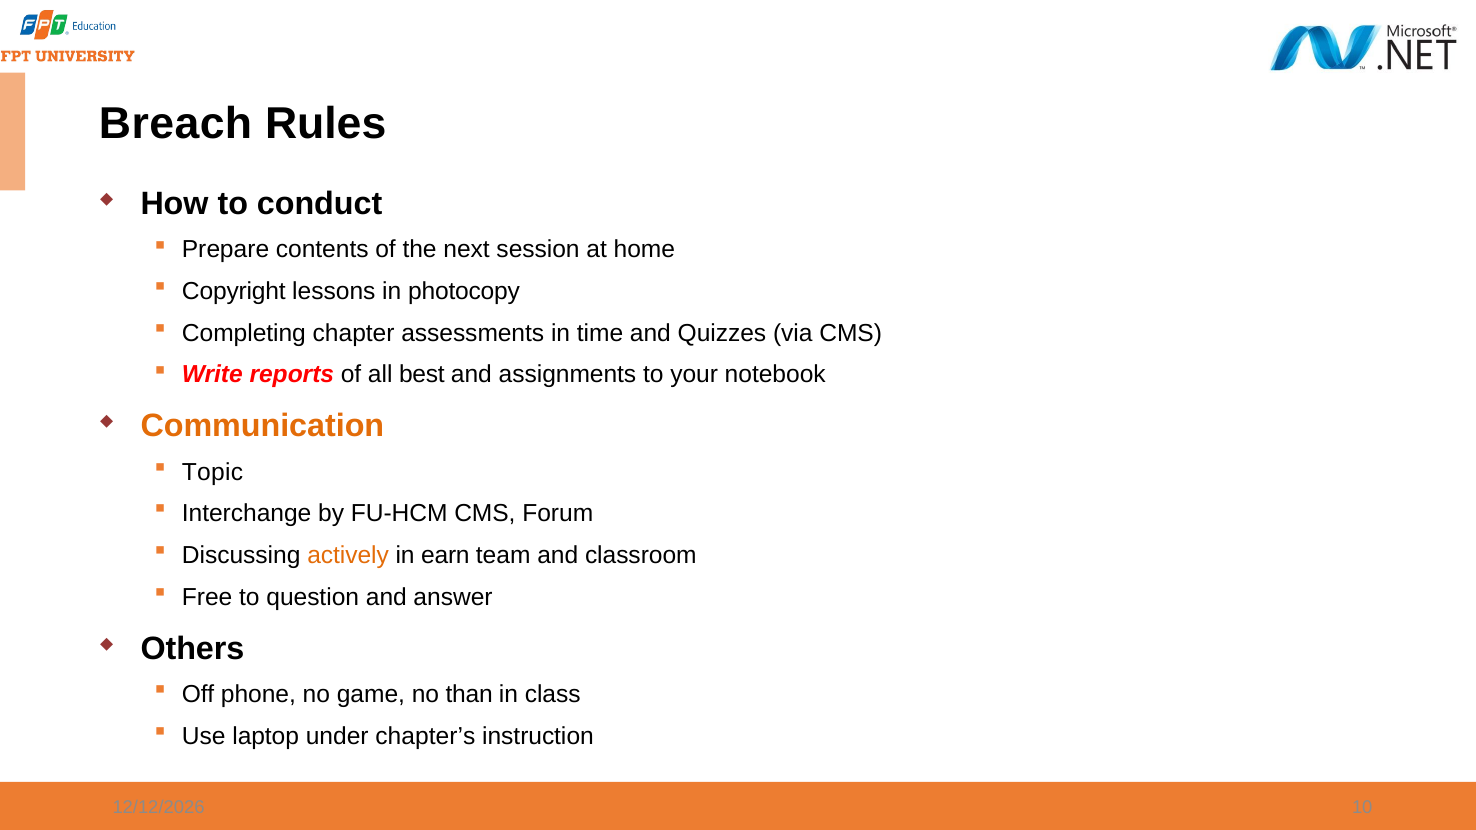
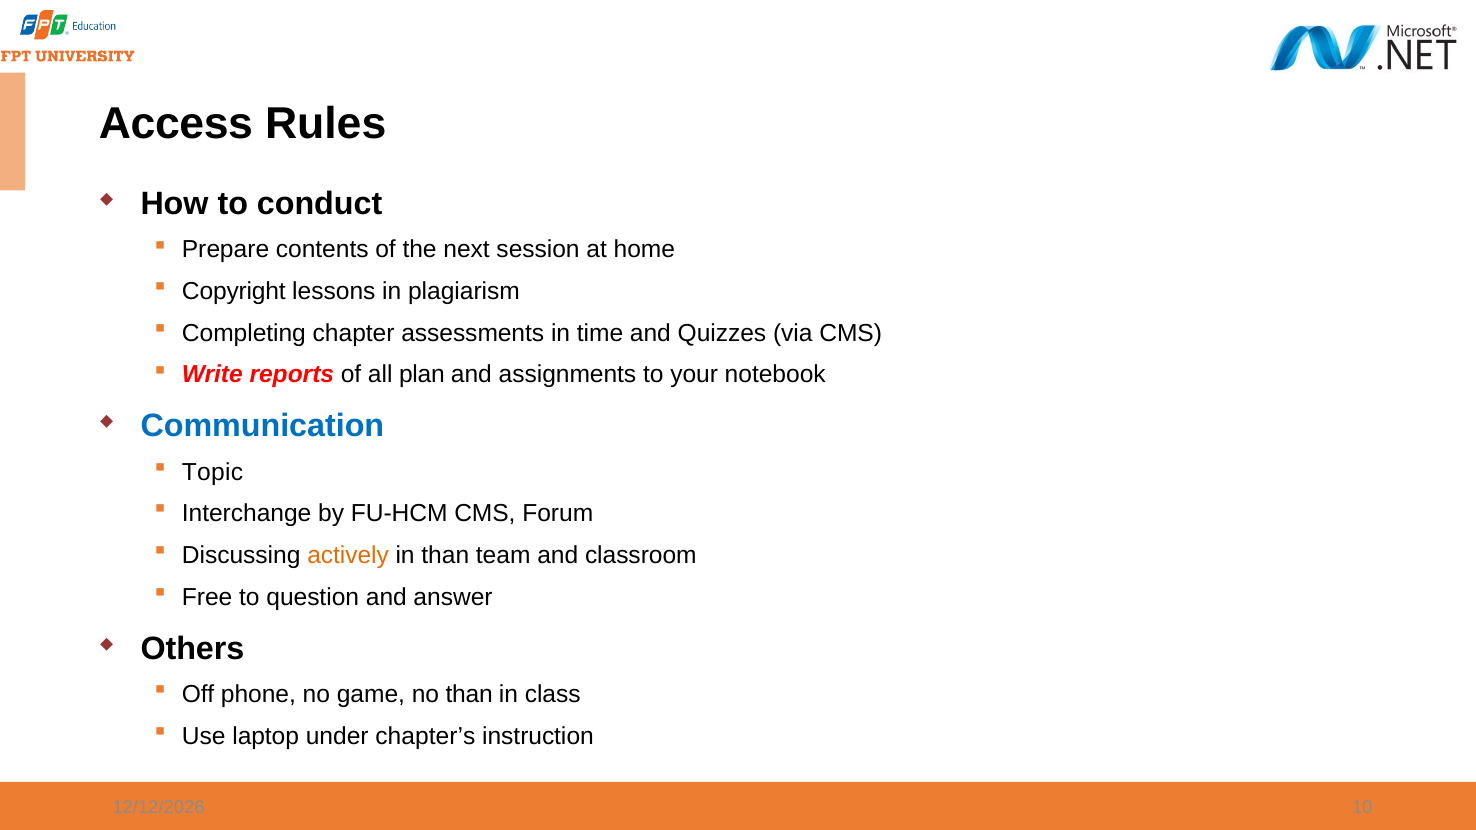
Breach: Breach -> Access (176, 124)
photocopy: photocopy -> plagiarism (464, 291)
best: best -> plan (422, 375)
Communication colour: orange -> blue (262, 426)
in earn: earn -> than (445, 555)
